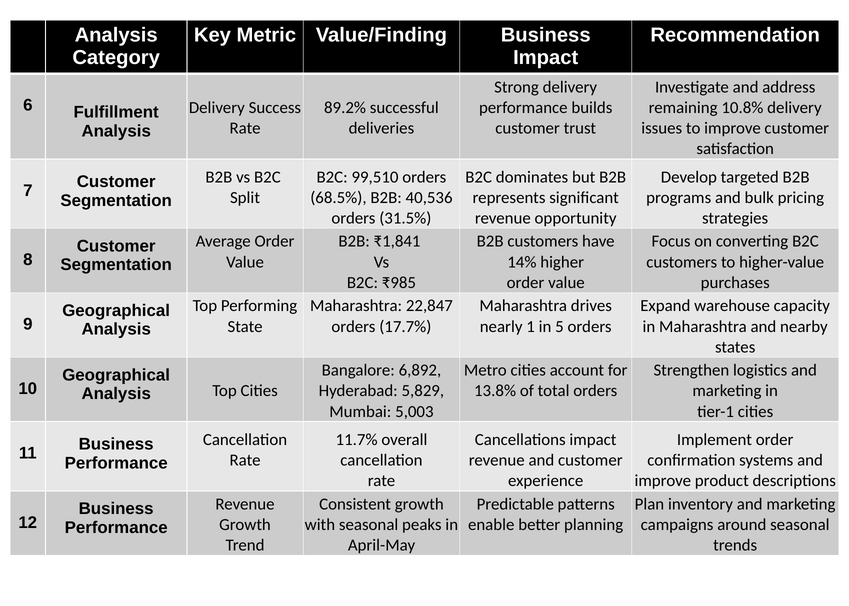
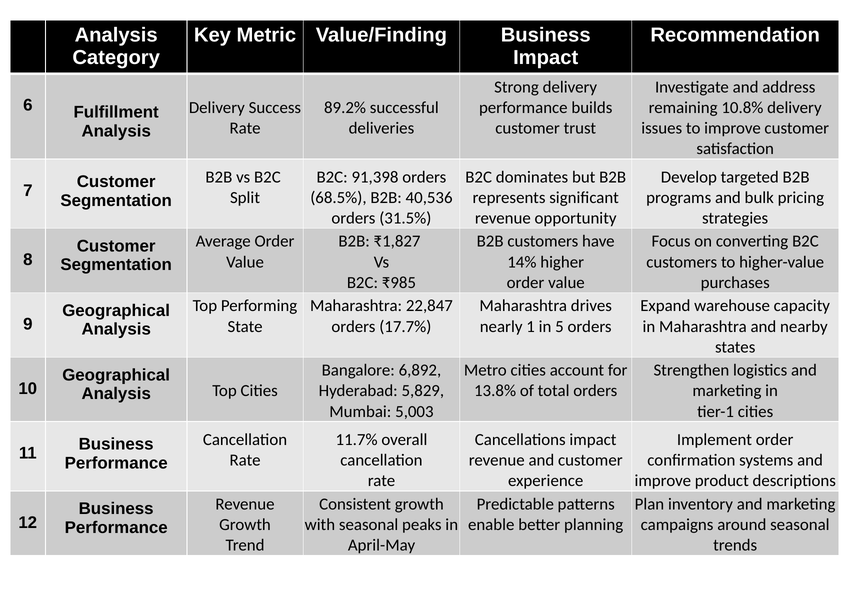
99,510: 99,510 -> 91,398 (375, 177)
₹1,841: ₹1,841 -> ₹1,827 (397, 242)
